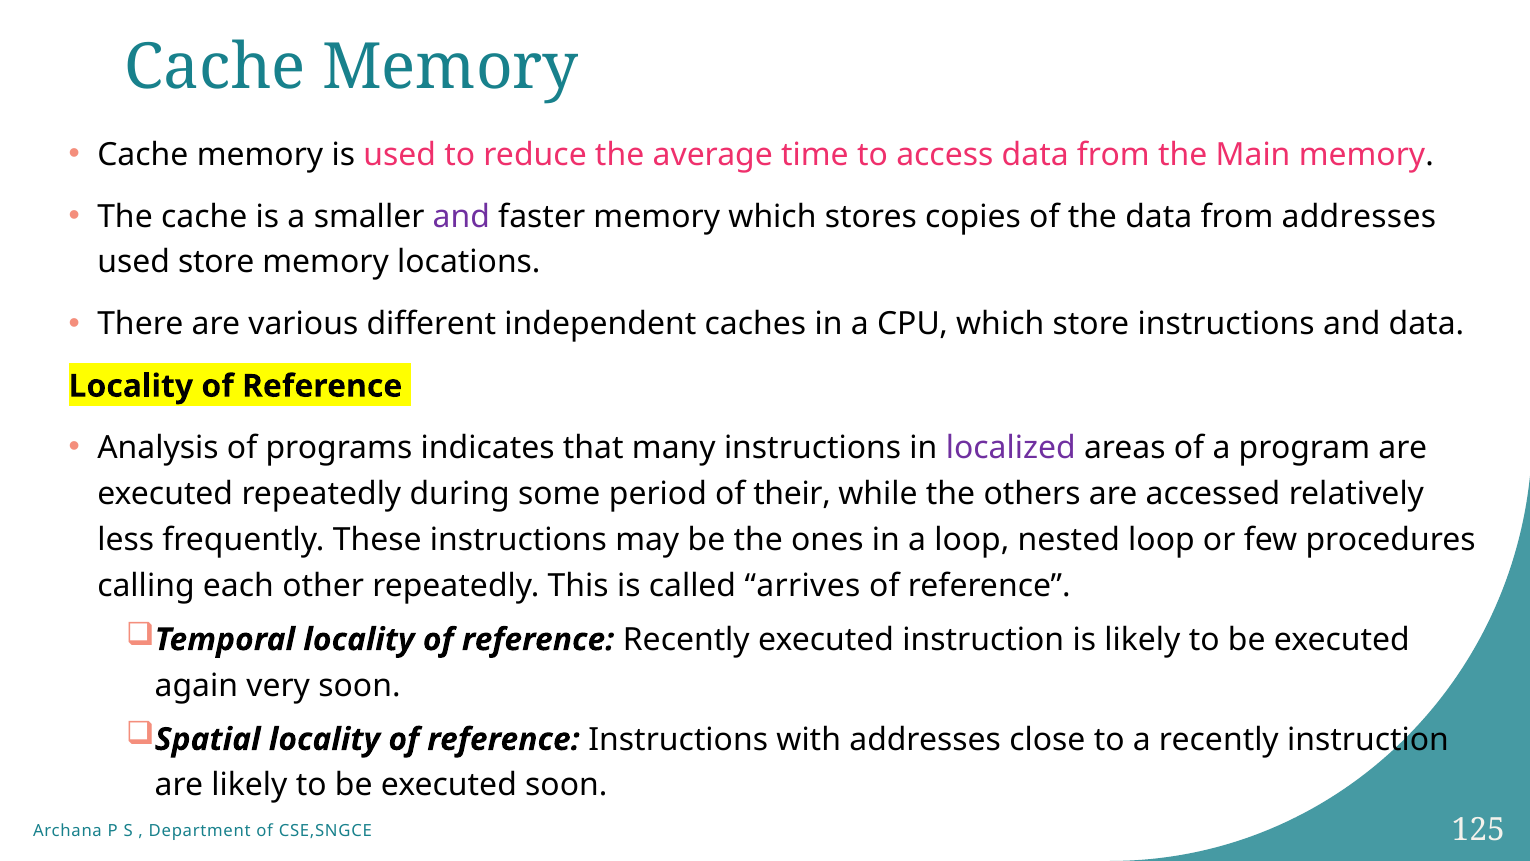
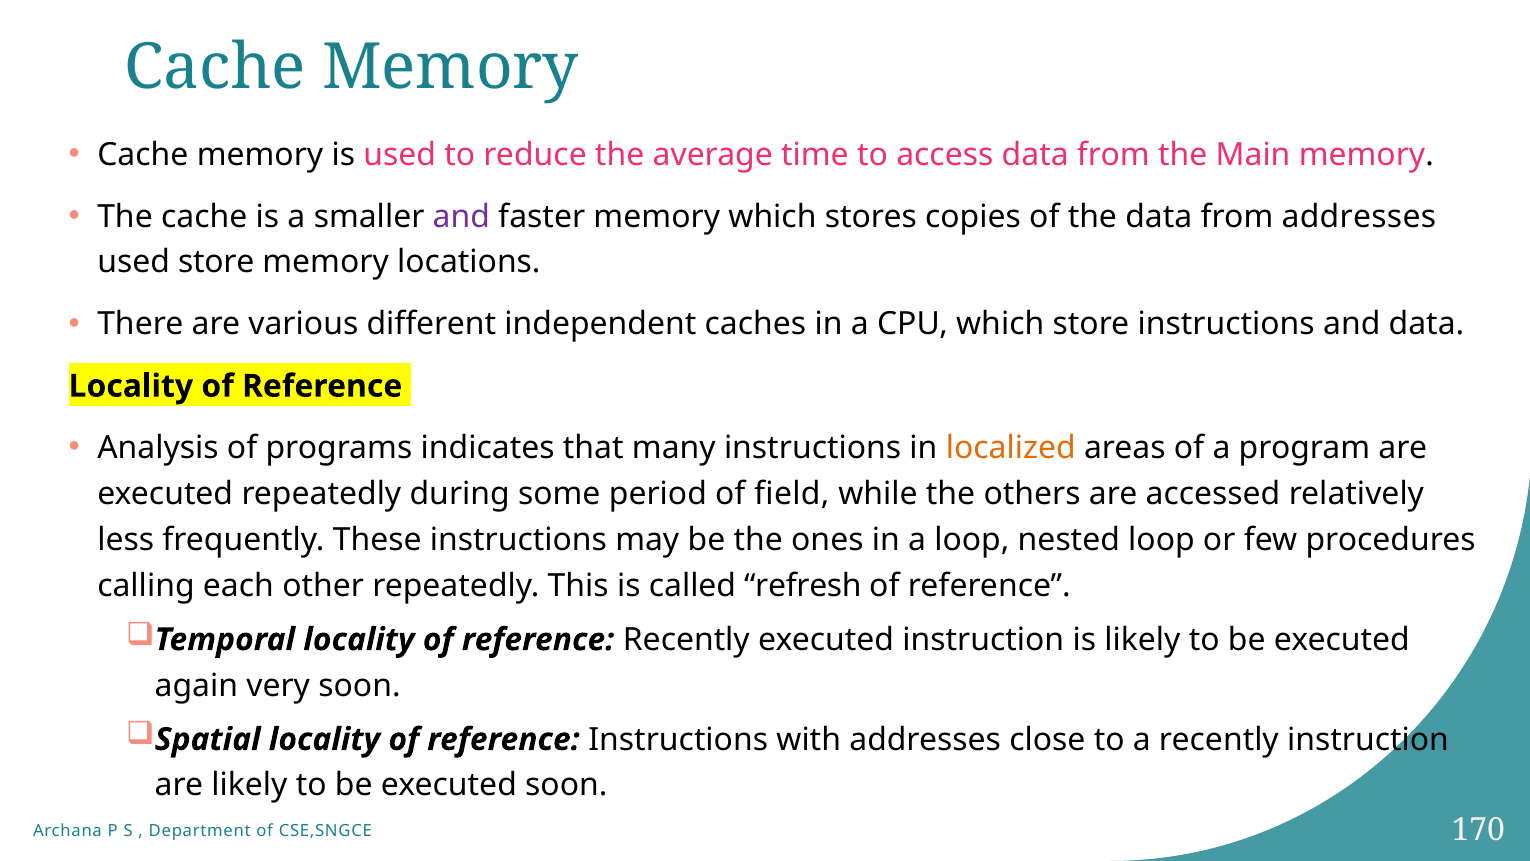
localized colour: purple -> orange (1011, 448)
their: their -> field (792, 494)
arrives: arrives -> refresh (803, 586)
125: 125 -> 170 (1478, 830)
